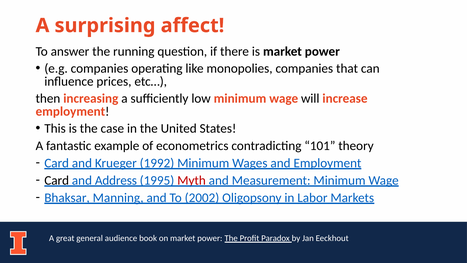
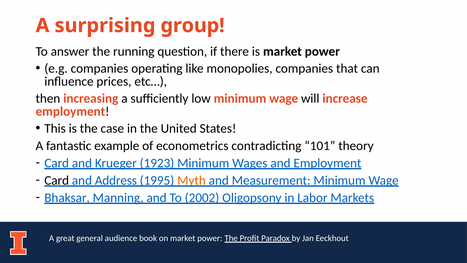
affect: affect -> group (193, 26)
1992: 1992 -> 1923 (157, 163)
Myth colour: red -> orange (192, 180)
